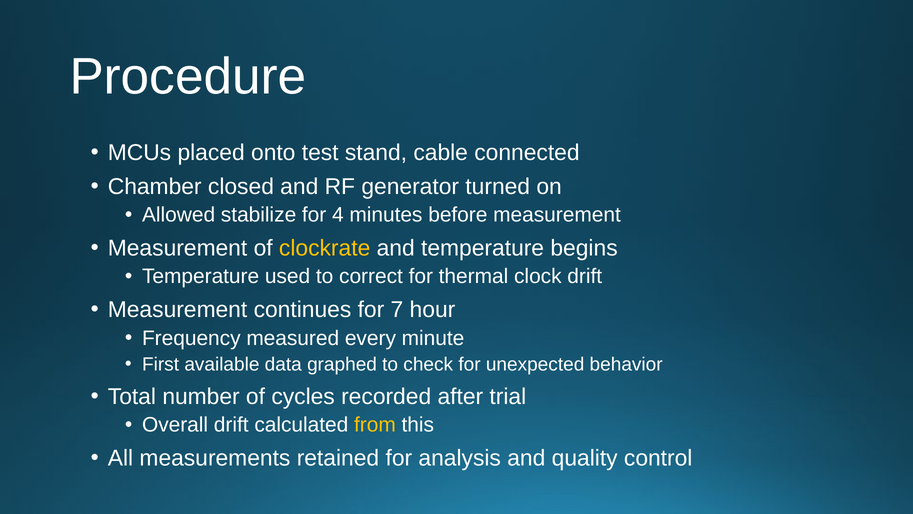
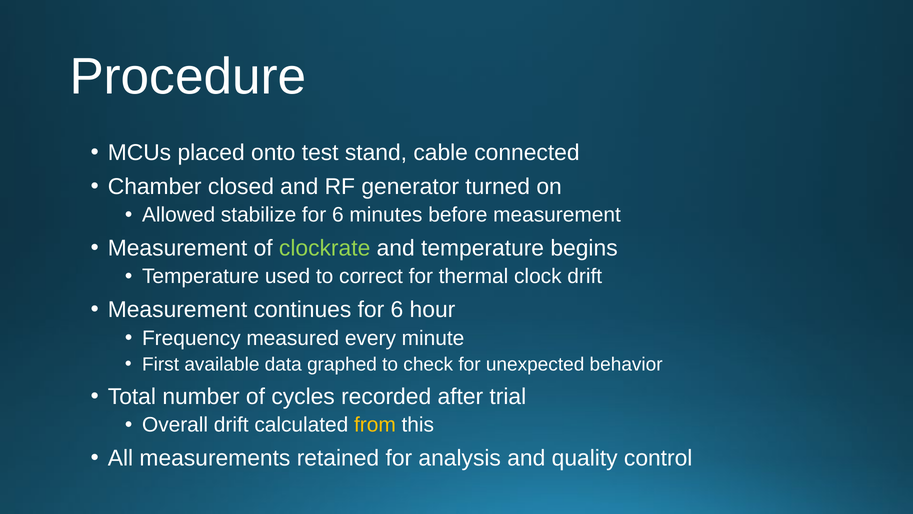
stabilize for 4: 4 -> 6 (338, 215)
clockrate colour: yellow -> light green (325, 248)
continues for 7: 7 -> 6 (397, 309)
